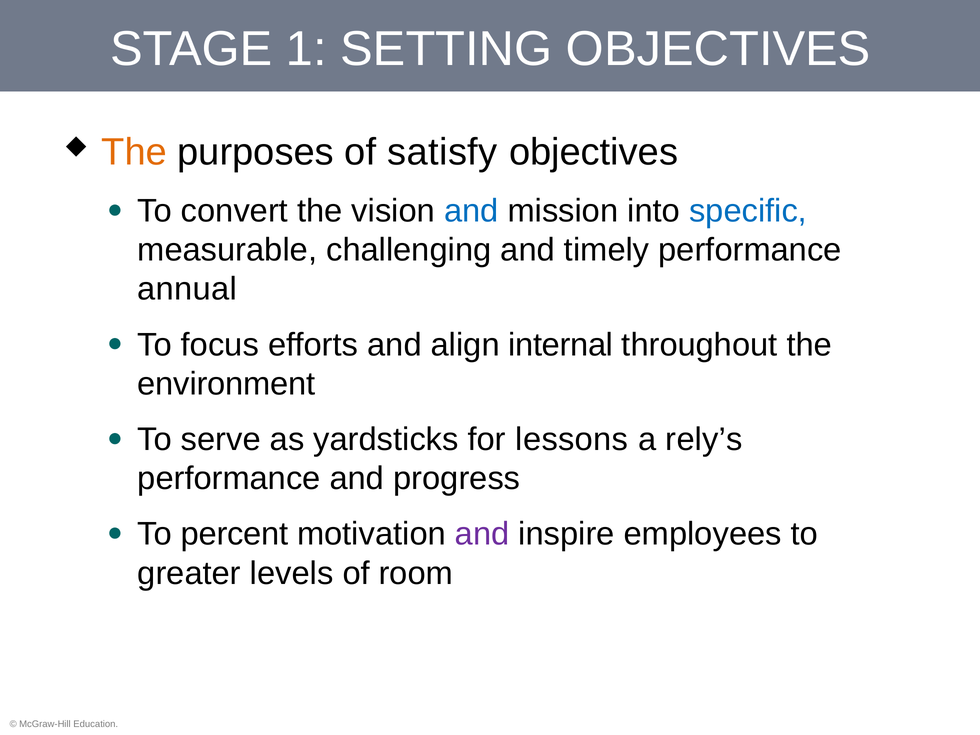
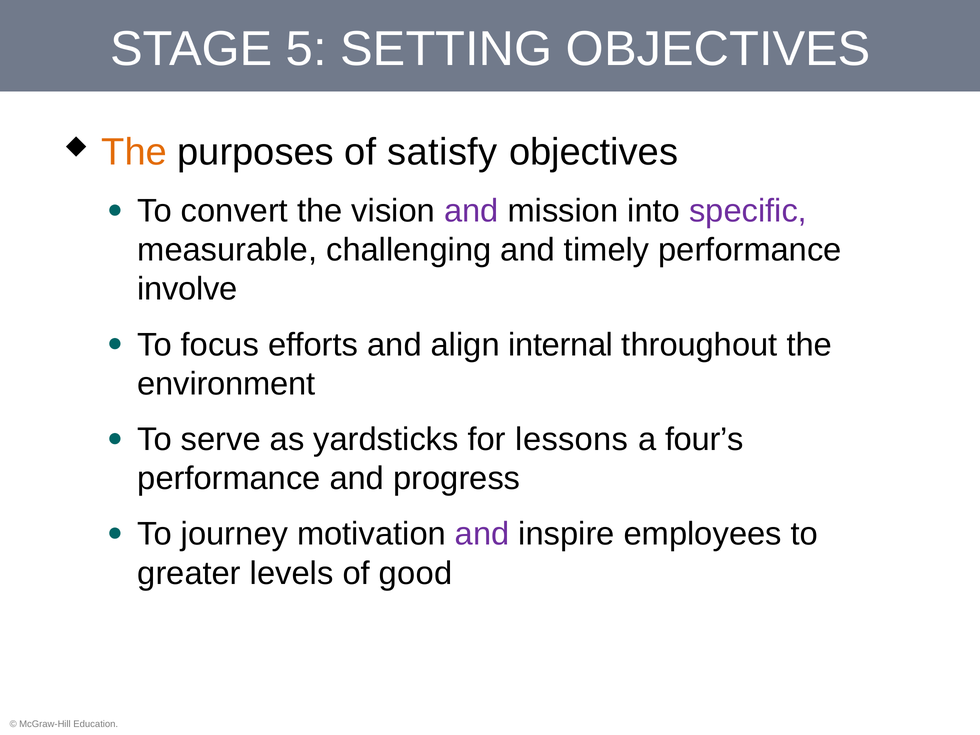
1: 1 -> 5 (306, 49)
and colour: blue -> purple (471, 211)
specific colour: blue -> purple (748, 211)
annual: annual -> involve (187, 289)
rely’s: rely’s -> four’s (704, 439)
percent: percent -> journey (234, 534)
room: room -> good (416, 573)
